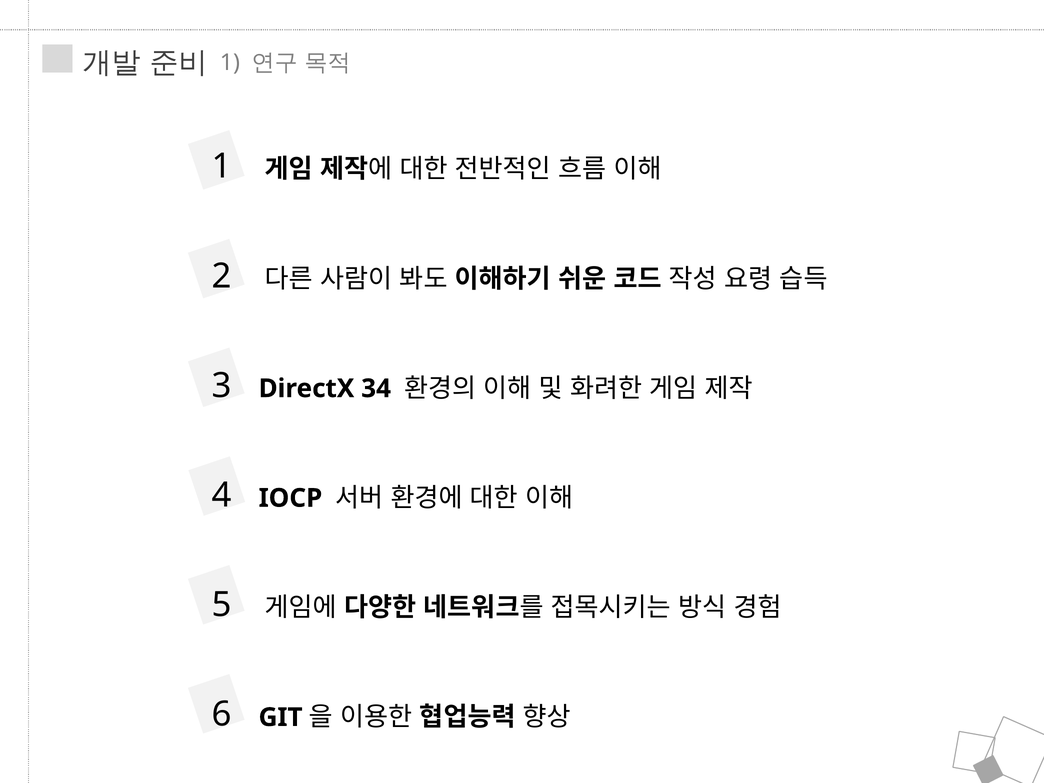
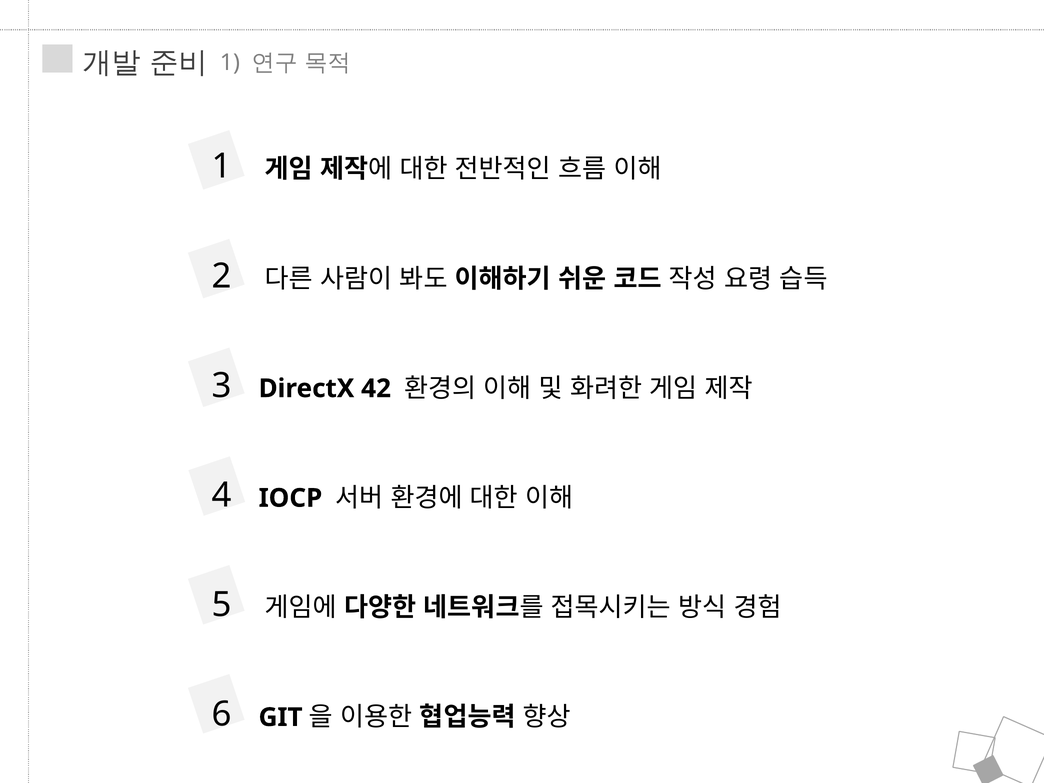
34: 34 -> 42 (376, 389)
